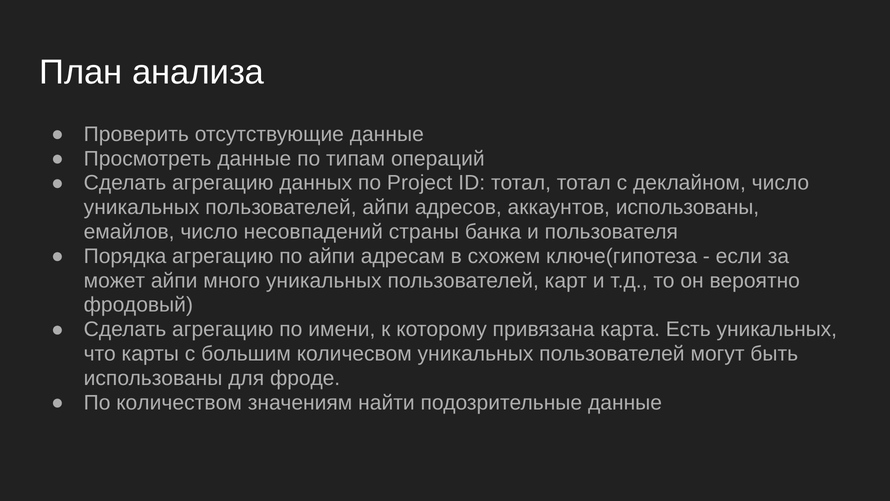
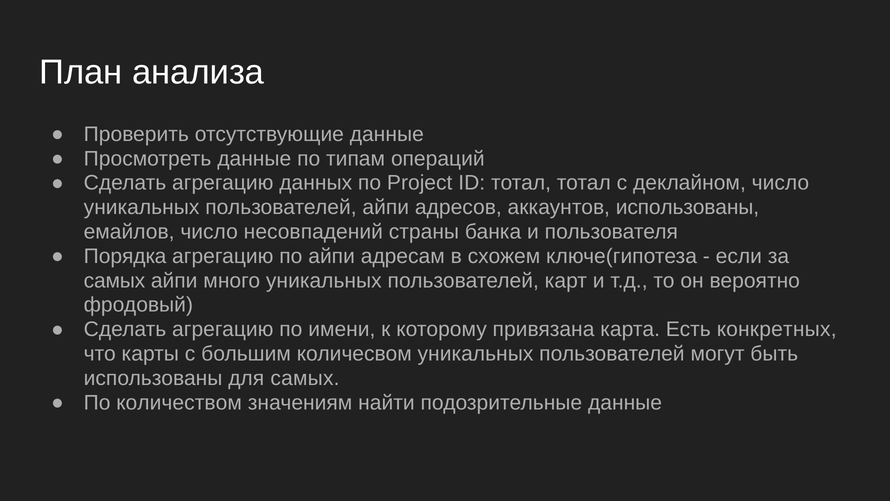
может: может -> самых (114, 280)
Есть уникальных: уникальных -> конкретных (777, 329)
для фроде: фроде -> самых (305, 378)
